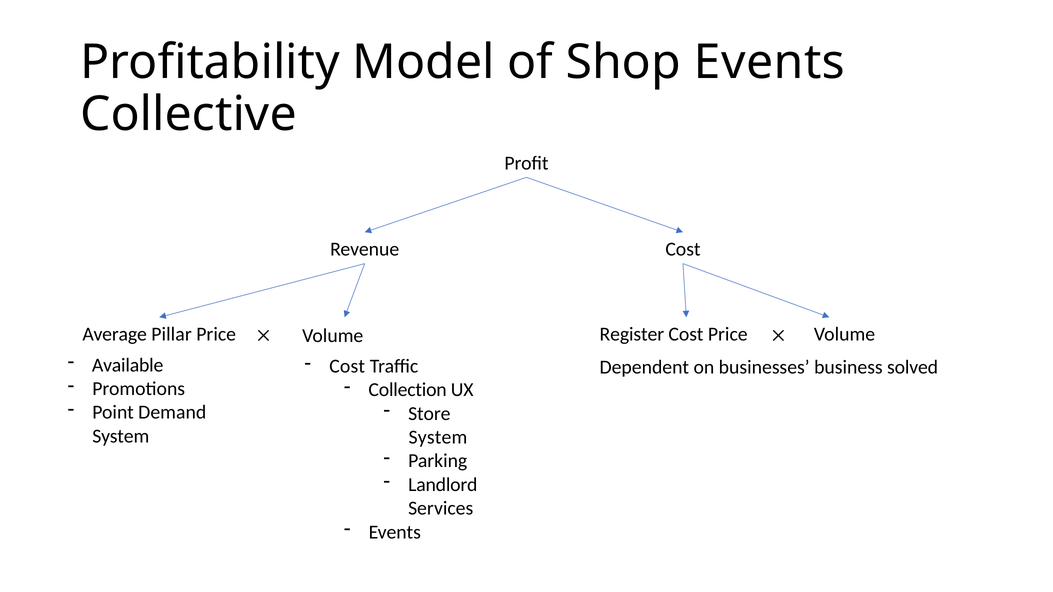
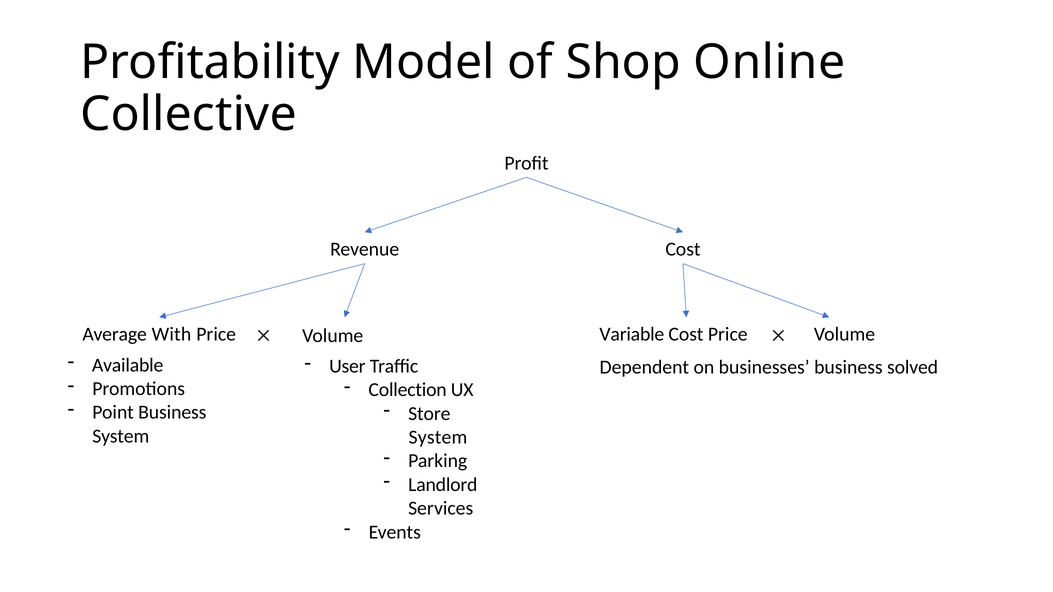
Shop Events: Events -> Online (769, 62)
Pillar: Pillar -> With (171, 335)
Register: Register -> Variable (632, 335)
Cost: Cost -> User (347, 366)
Point Demand: Demand -> Business (172, 413)
